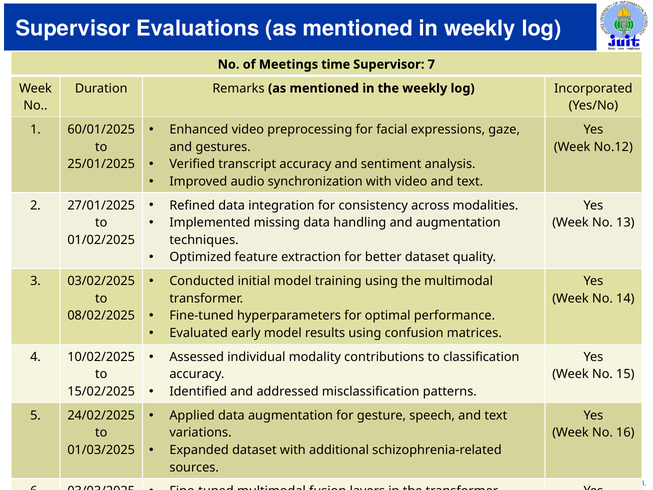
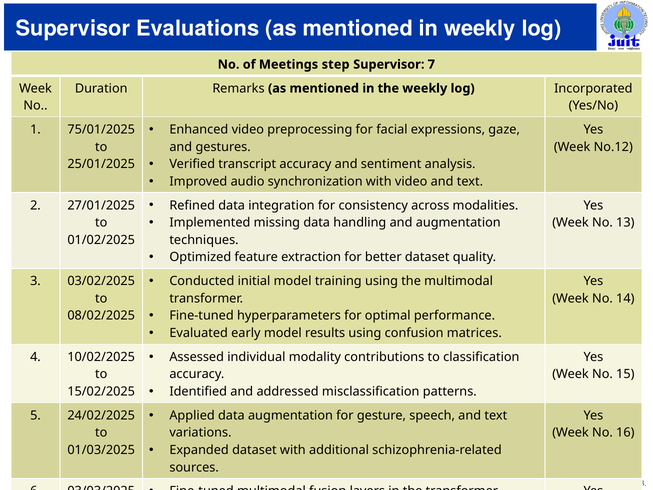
time: time -> step (336, 64)
60/01/2025: 60/01/2025 -> 75/01/2025 (101, 129)
